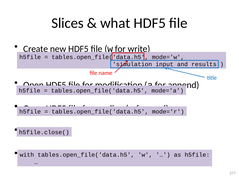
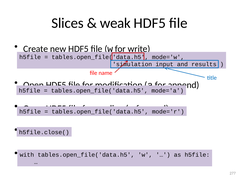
what: what -> weak (115, 23)
